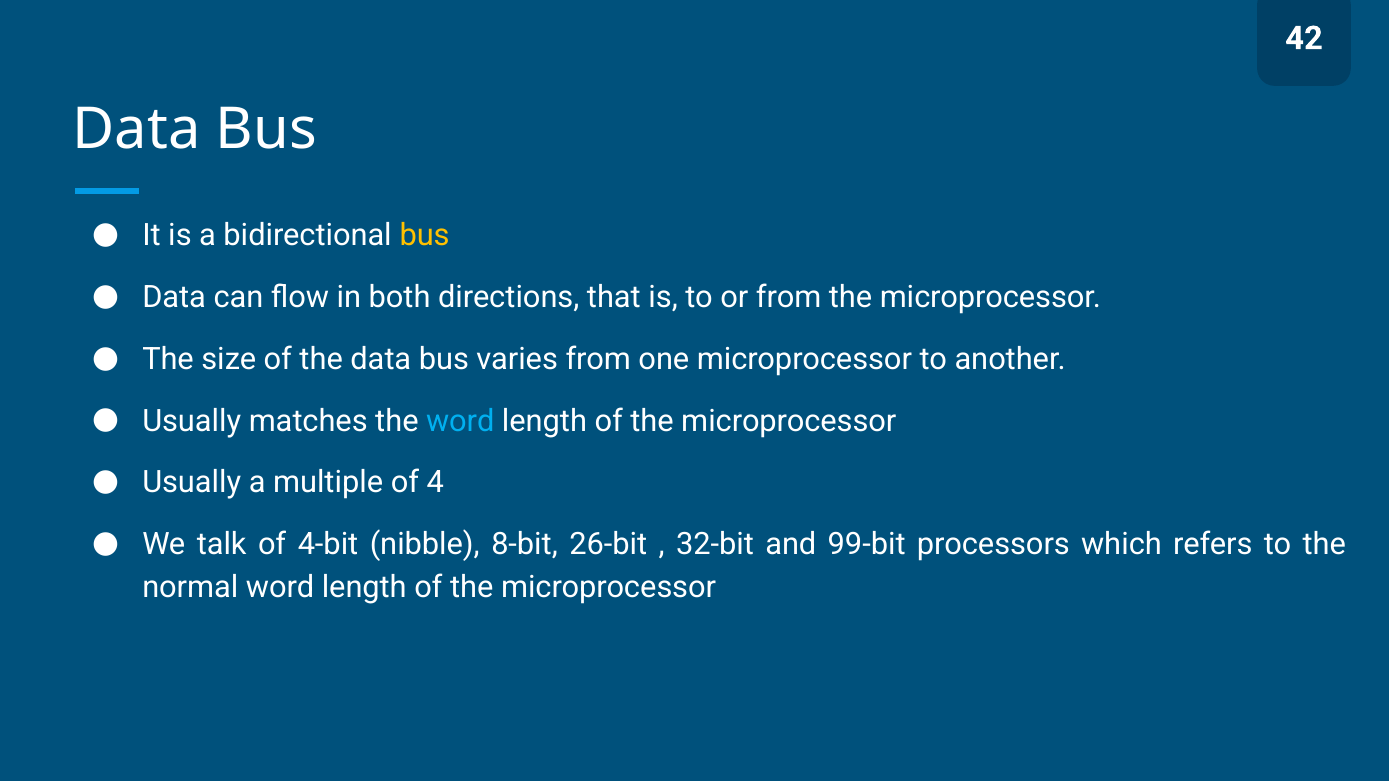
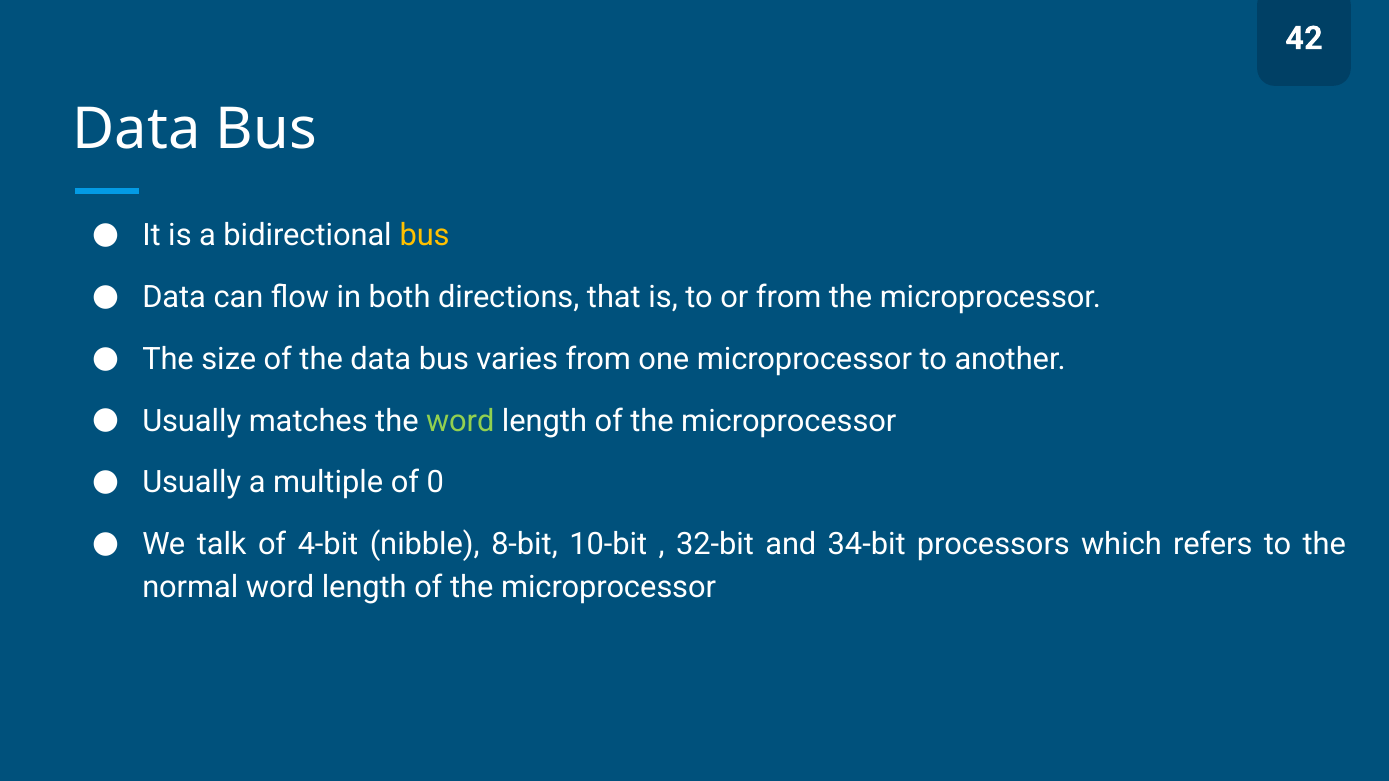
word colour: light blue -> light green (460, 421)
4: 4 -> 0 (435, 483)
26-bit: 26-bit -> 10-bit (608, 545)
99-bit: 99-bit -> 34-bit (867, 545)
